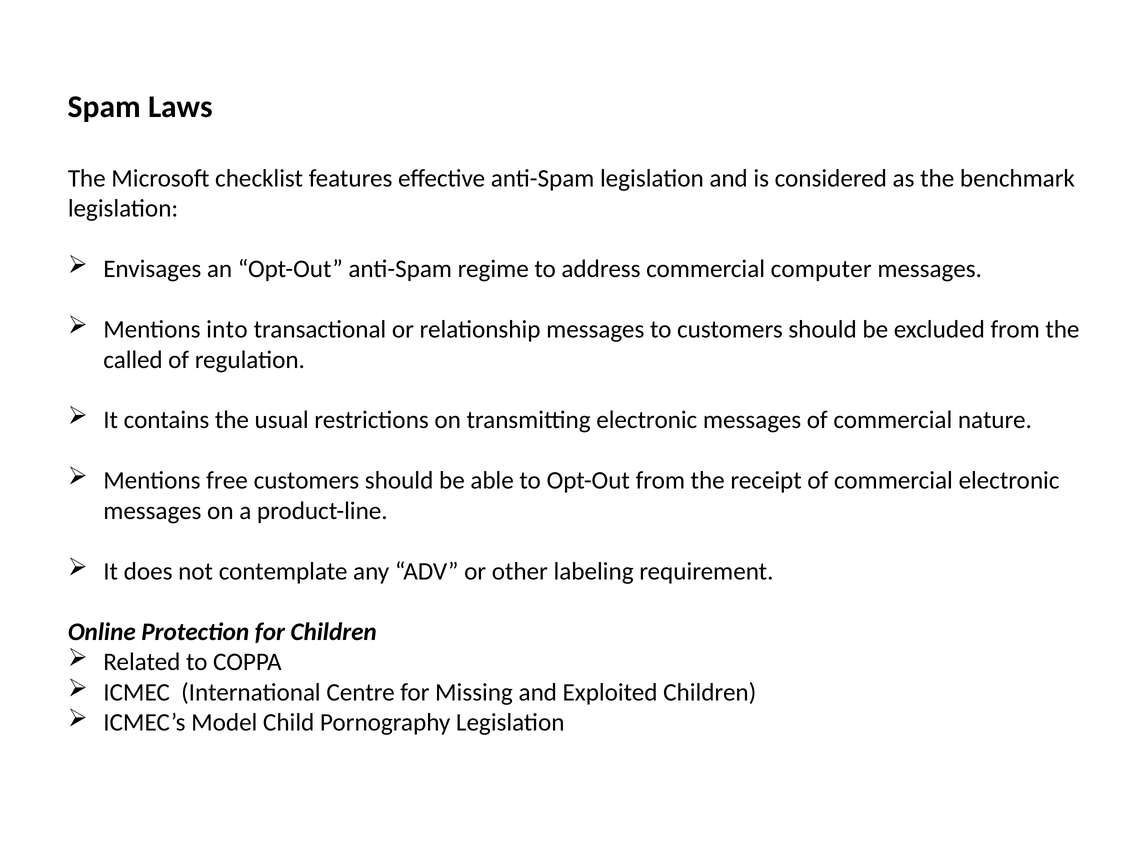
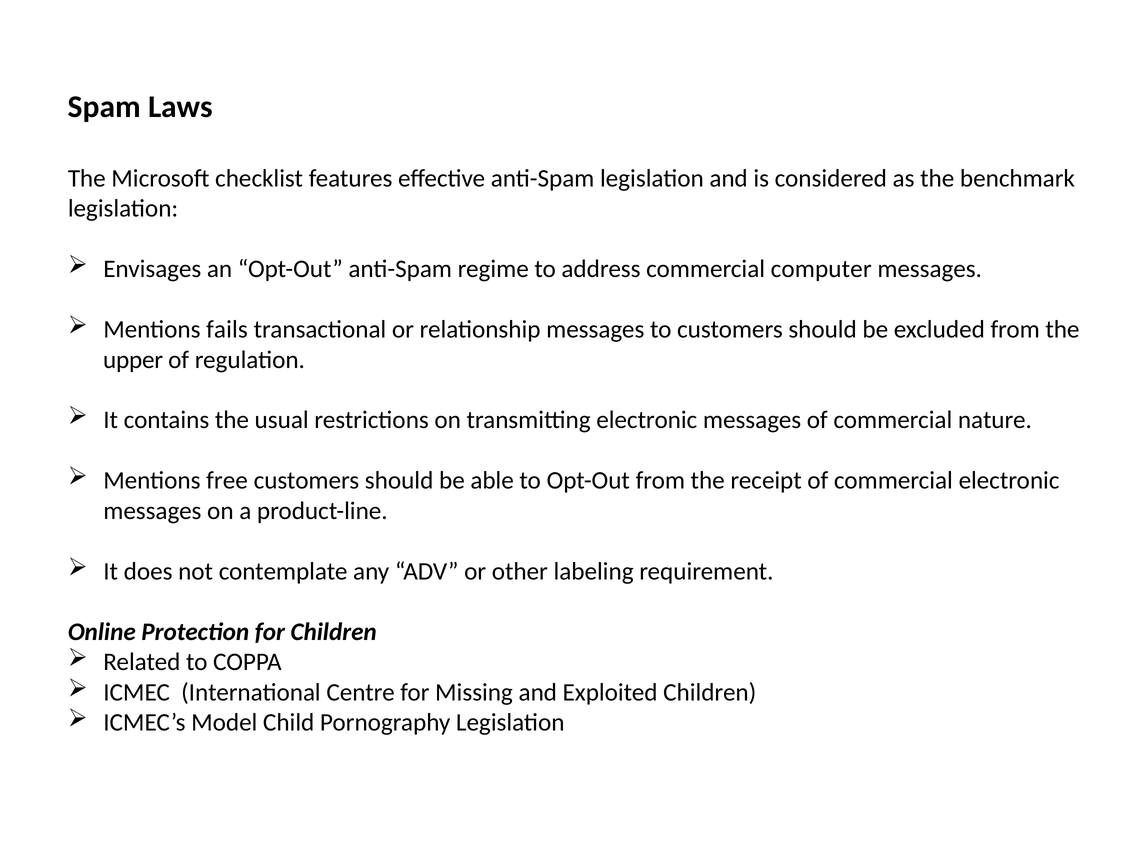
into: into -> fails (227, 330)
called: called -> upper (133, 360)
